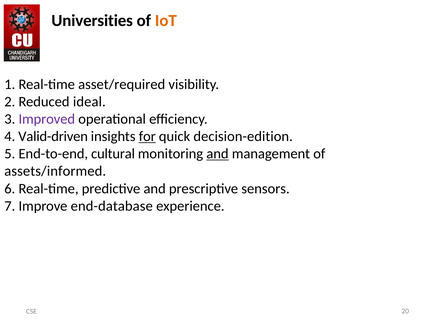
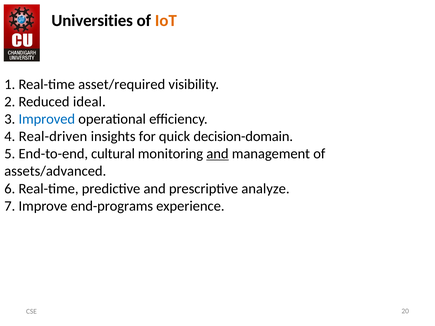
Improved colour: purple -> blue (47, 119)
Valid-driven: Valid-driven -> Real-driven (53, 137)
for underline: present -> none (147, 137)
decision-edition: decision-edition -> decision-domain (243, 137)
assets/informed: assets/informed -> assets/advanced (55, 171)
sensors: sensors -> analyze (265, 189)
end-database: end-database -> end-programs (112, 206)
